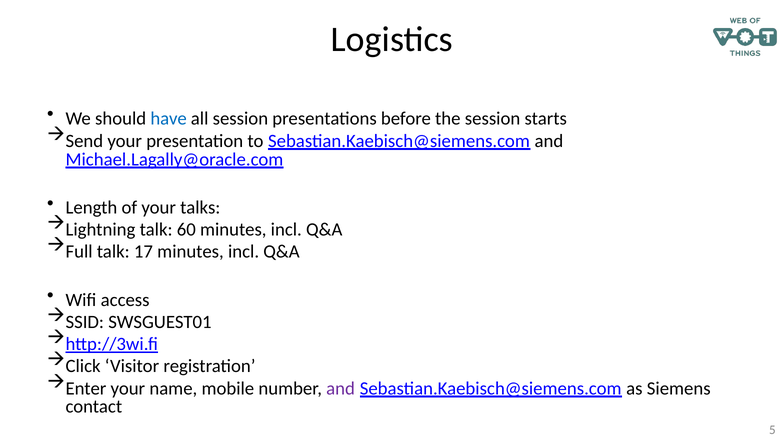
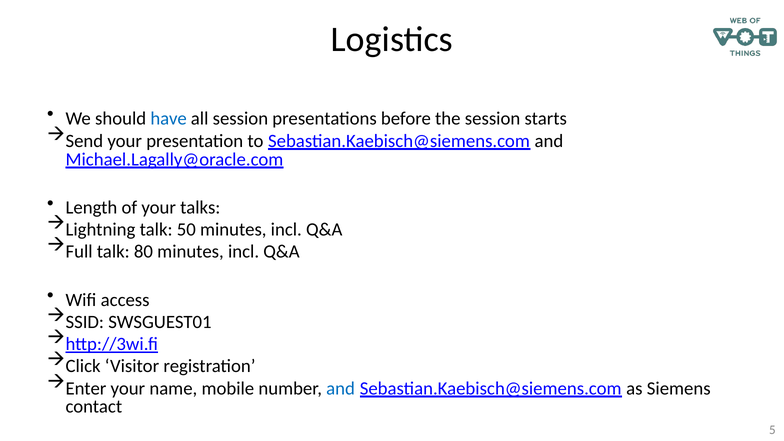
60: 60 -> 50 (186, 230)
17: 17 -> 80 (143, 251)
and colour: purple -> blue (341, 388)
